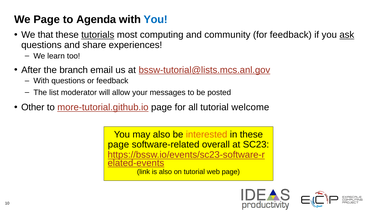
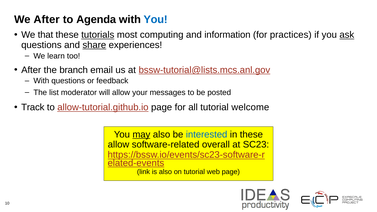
We Page: Page -> After (47, 19)
community: community -> information (227, 35)
for feedback: feedback -> practices (291, 35)
share underline: none -> present (94, 45)
Other: Other -> Track (33, 107)
more-tutorial.github.io: more-tutorial.github.io -> allow-tutorial.github.io (103, 107)
may underline: none -> present (141, 134)
interested colour: orange -> blue (207, 134)
page: page -> allow (119, 145)
